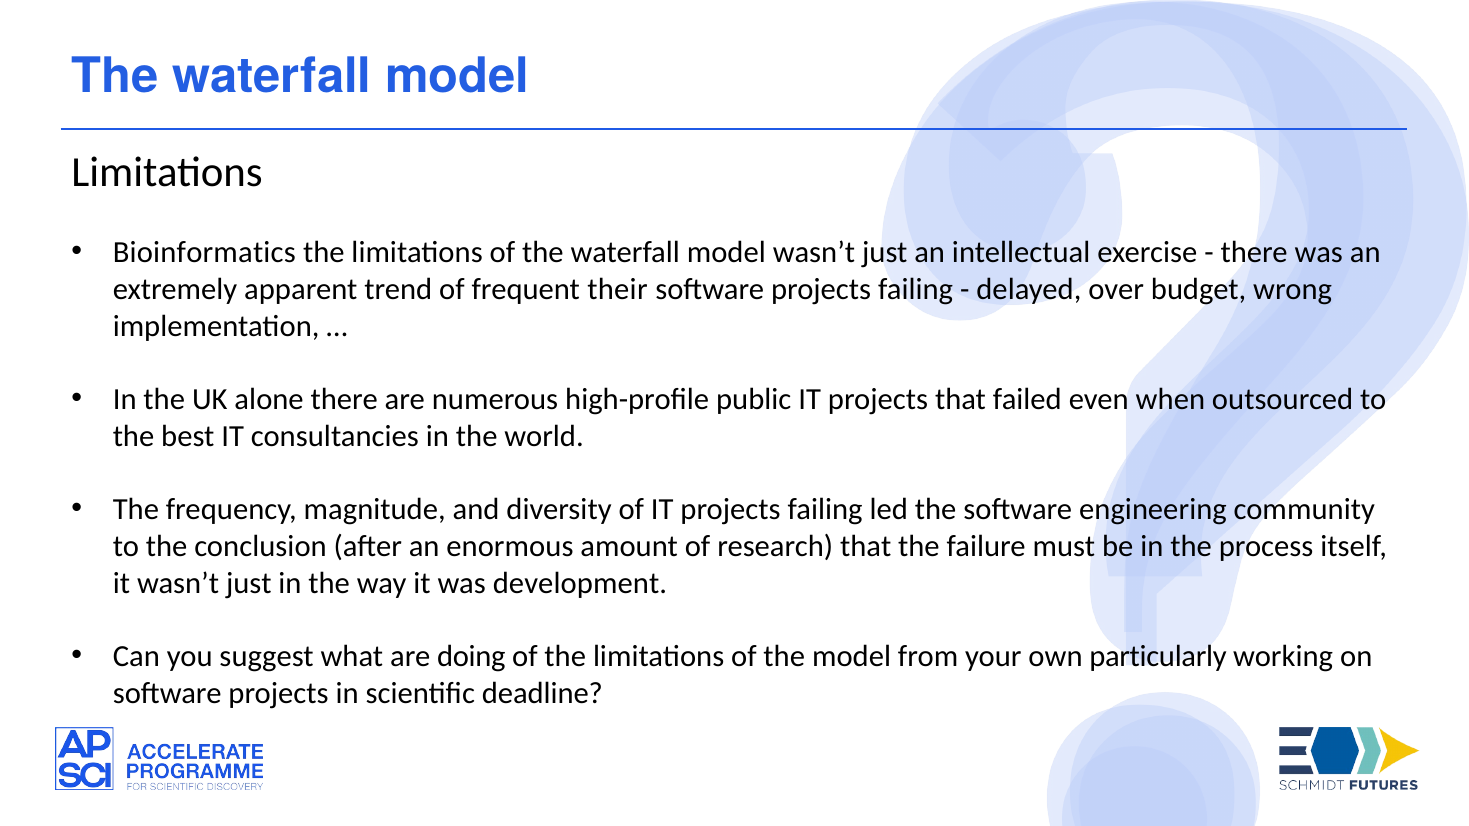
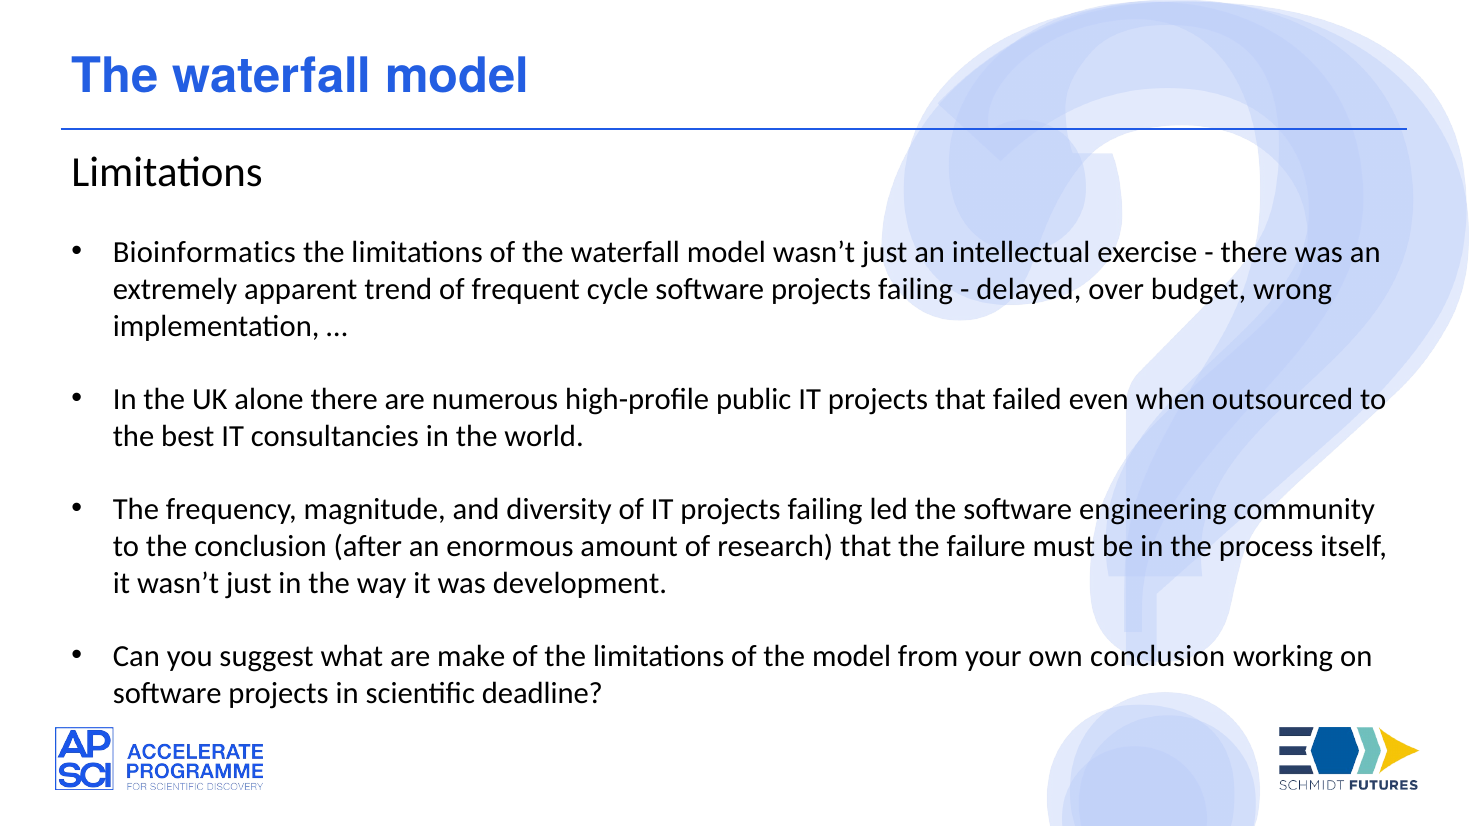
their: their -> cycle (618, 289)
doing: doing -> make (471, 657)
own particularly: particularly -> conclusion (1158, 657)
